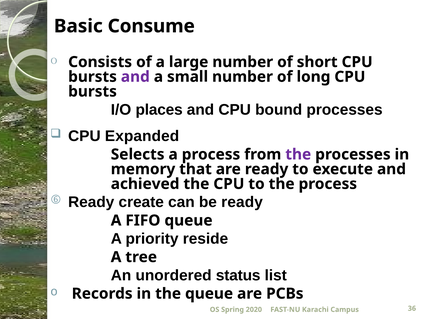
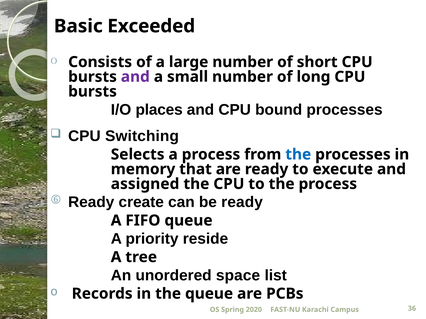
Consume: Consume -> Exceeded (151, 26)
Expanded: Expanded -> Switching (142, 136)
the colour: purple -> blue (298, 155)
achieved: achieved -> assigned (145, 184)
status: status -> space (238, 276)
